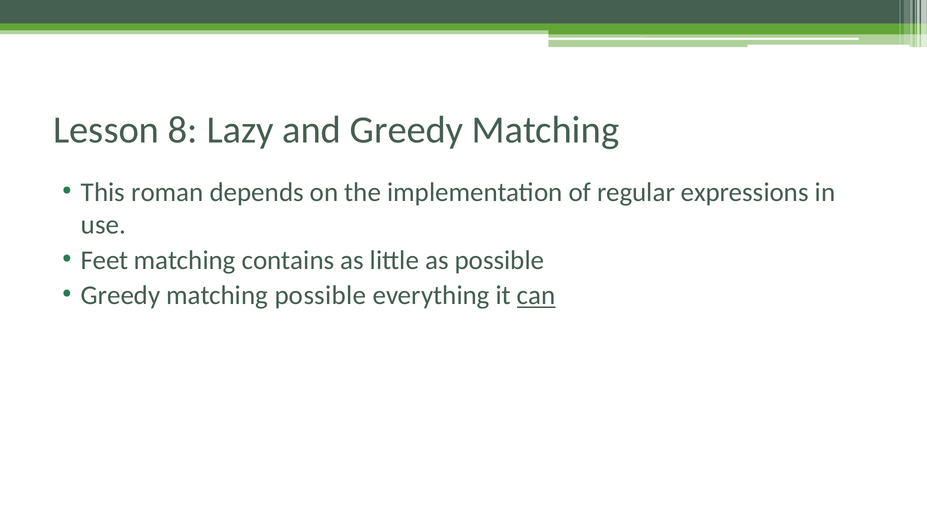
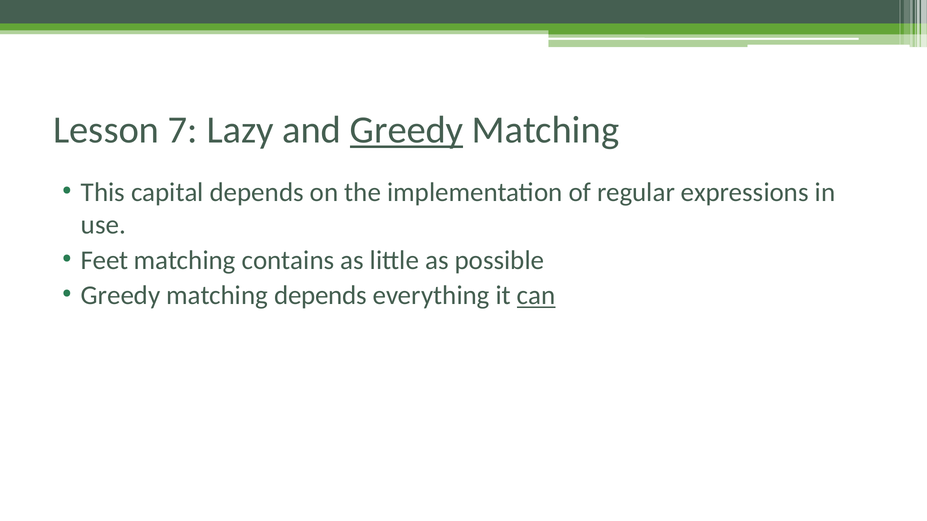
8: 8 -> 7 (183, 130)
Greedy underline: none -> present (407, 130)
roman: roman -> capital (167, 193)
matching possible: possible -> depends (321, 296)
